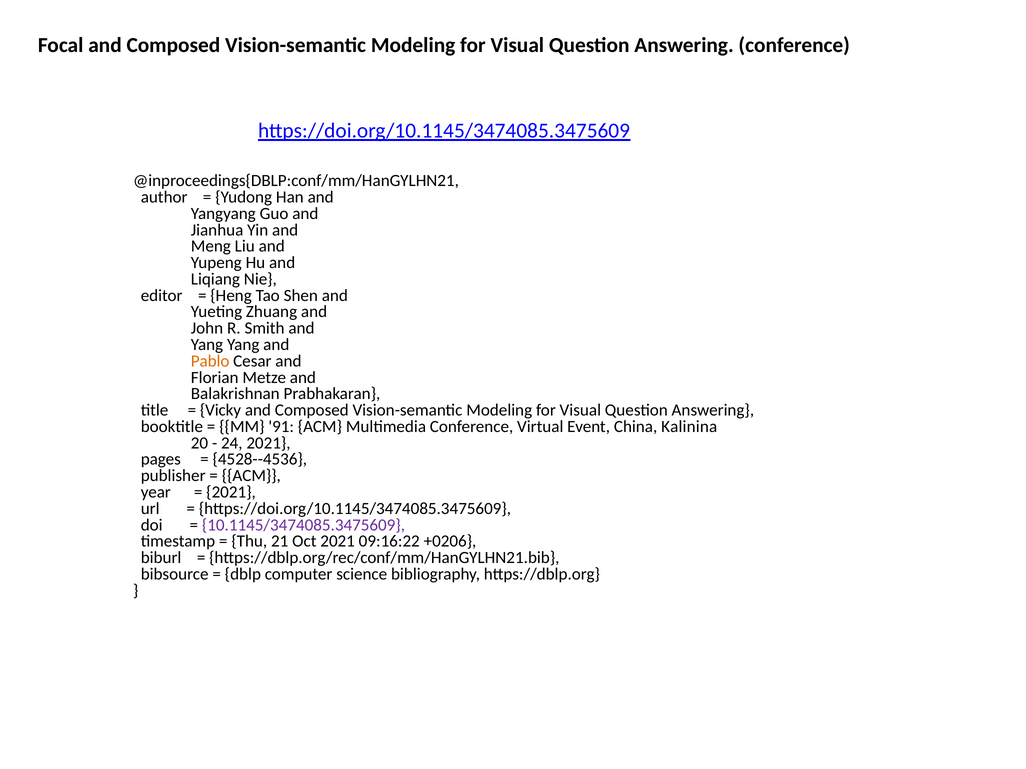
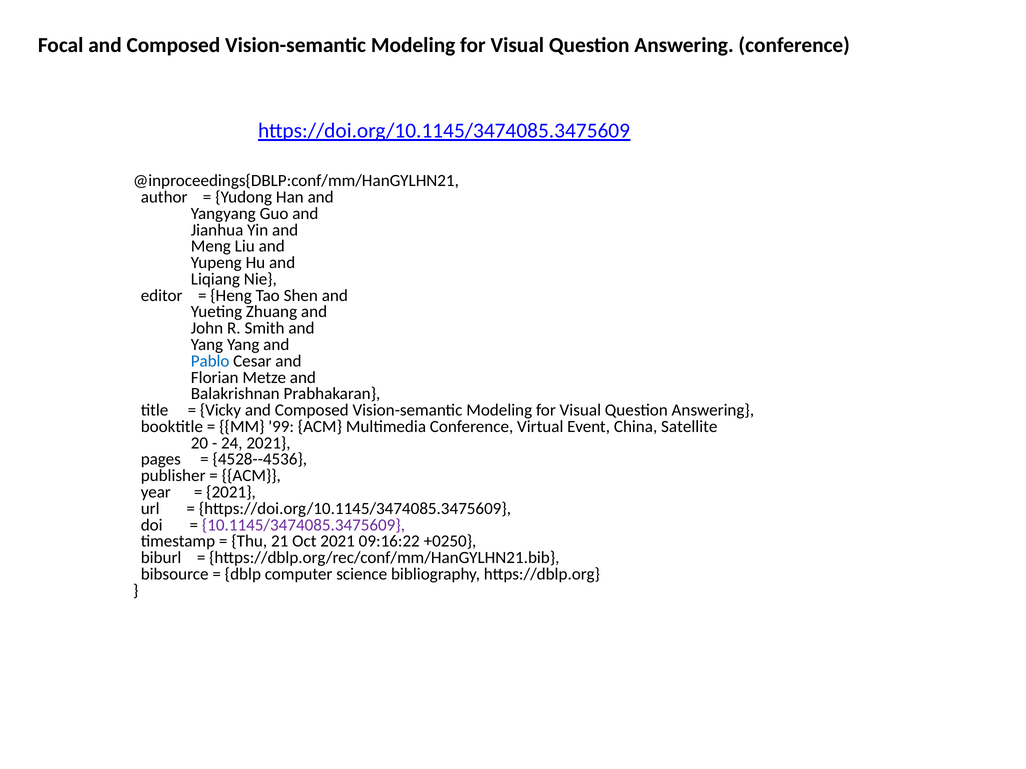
Pablo colour: orange -> blue (210, 361)
91: 91 -> 99 (281, 427)
Kalinina: Kalinina -> Satellite (689, 427)
+0206: +0206 -> +0250 (450, 542)
